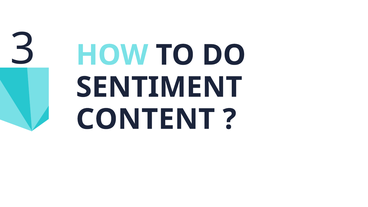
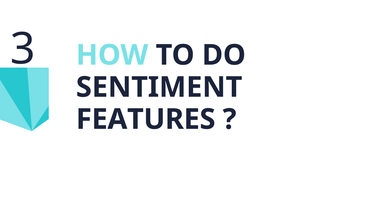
CONTENT: CONTENT -> FEATURES (146, 119)
